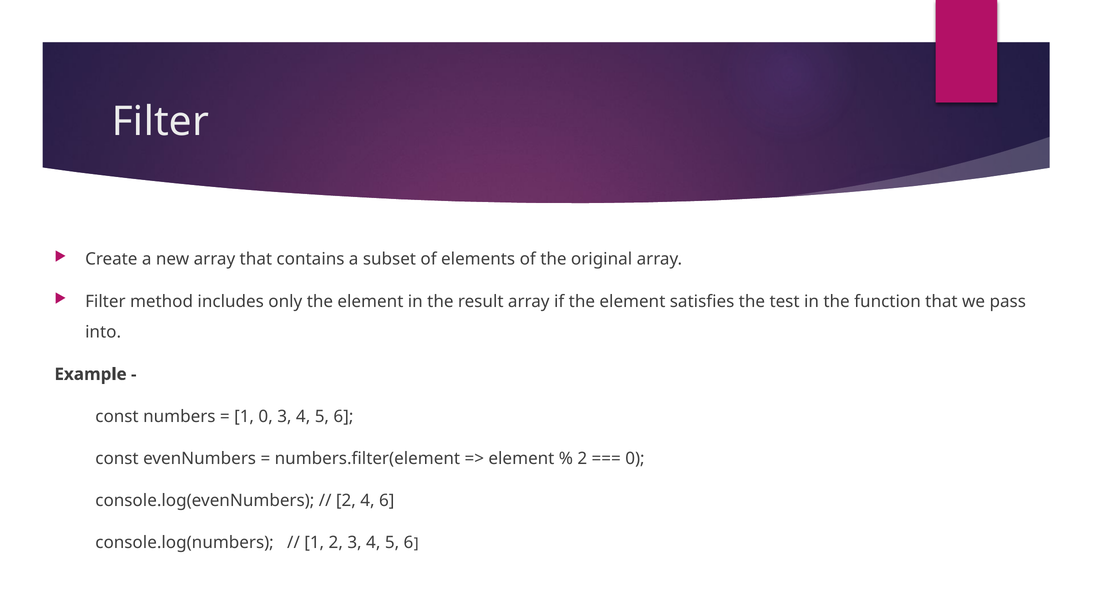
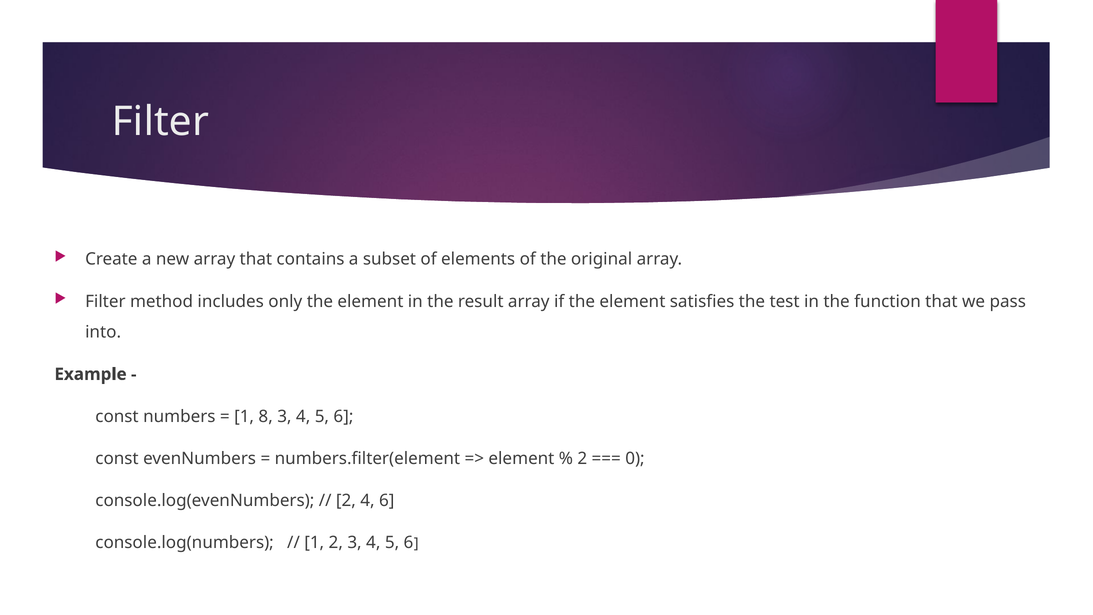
1 0: 0 -> 8 (266, 416)
